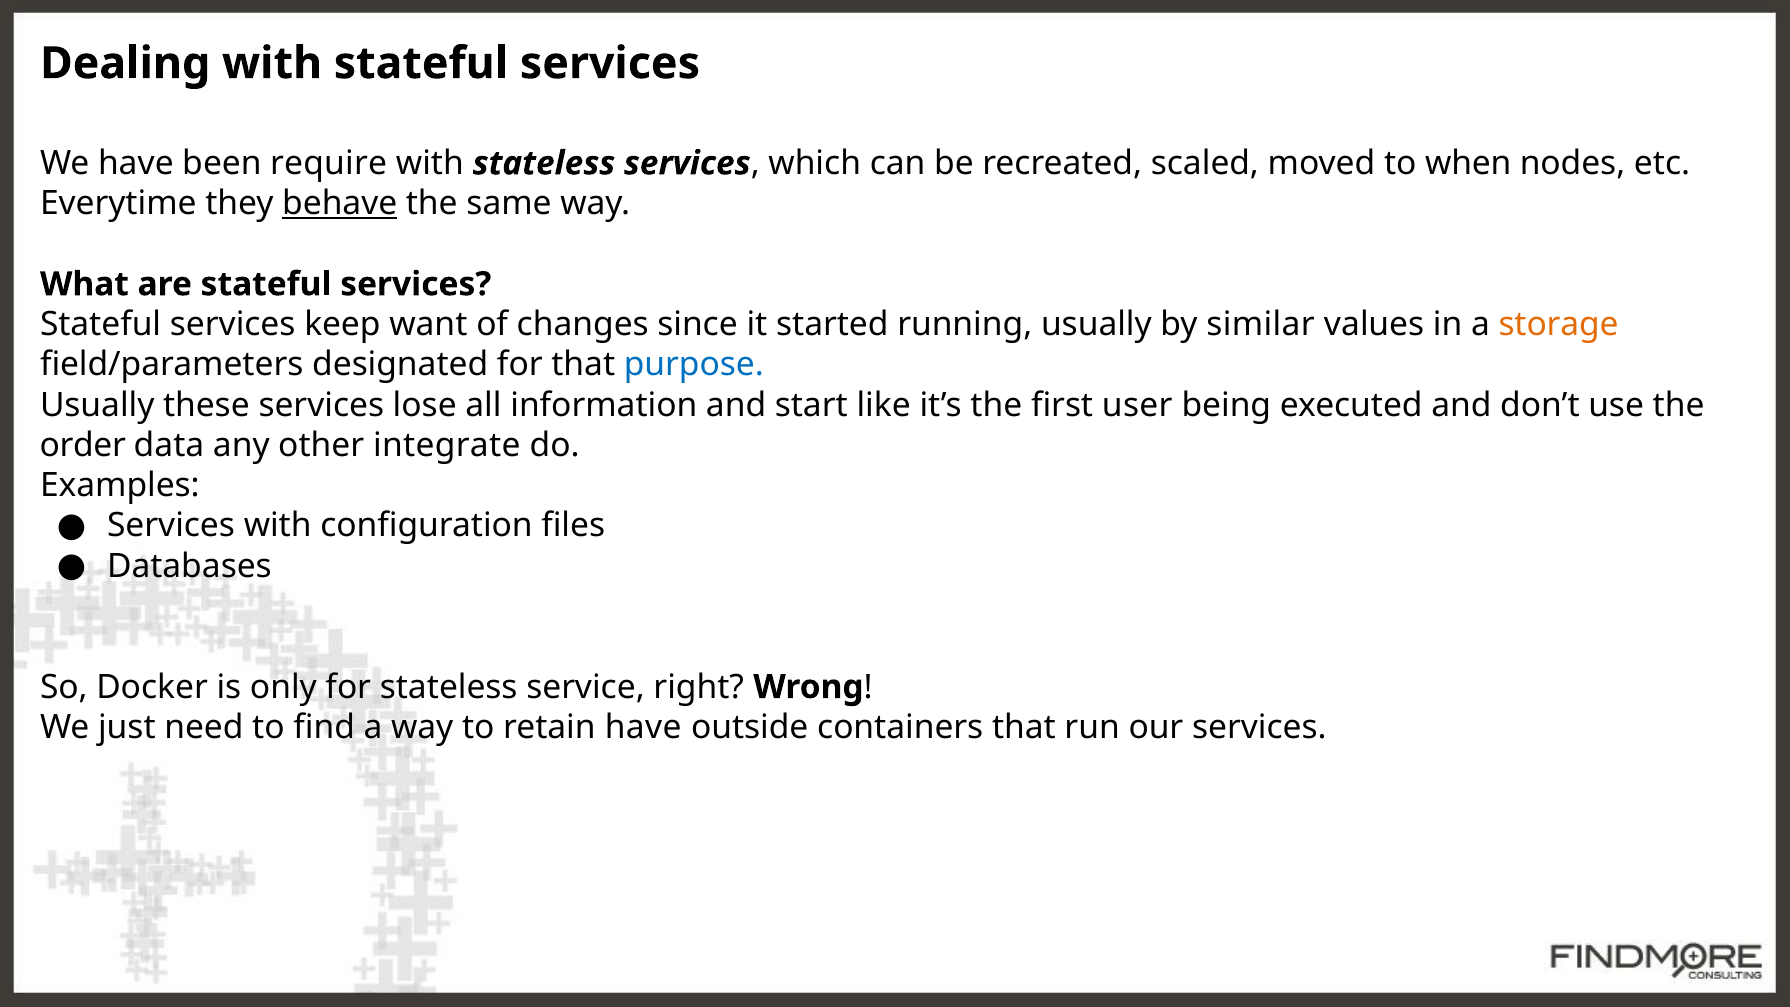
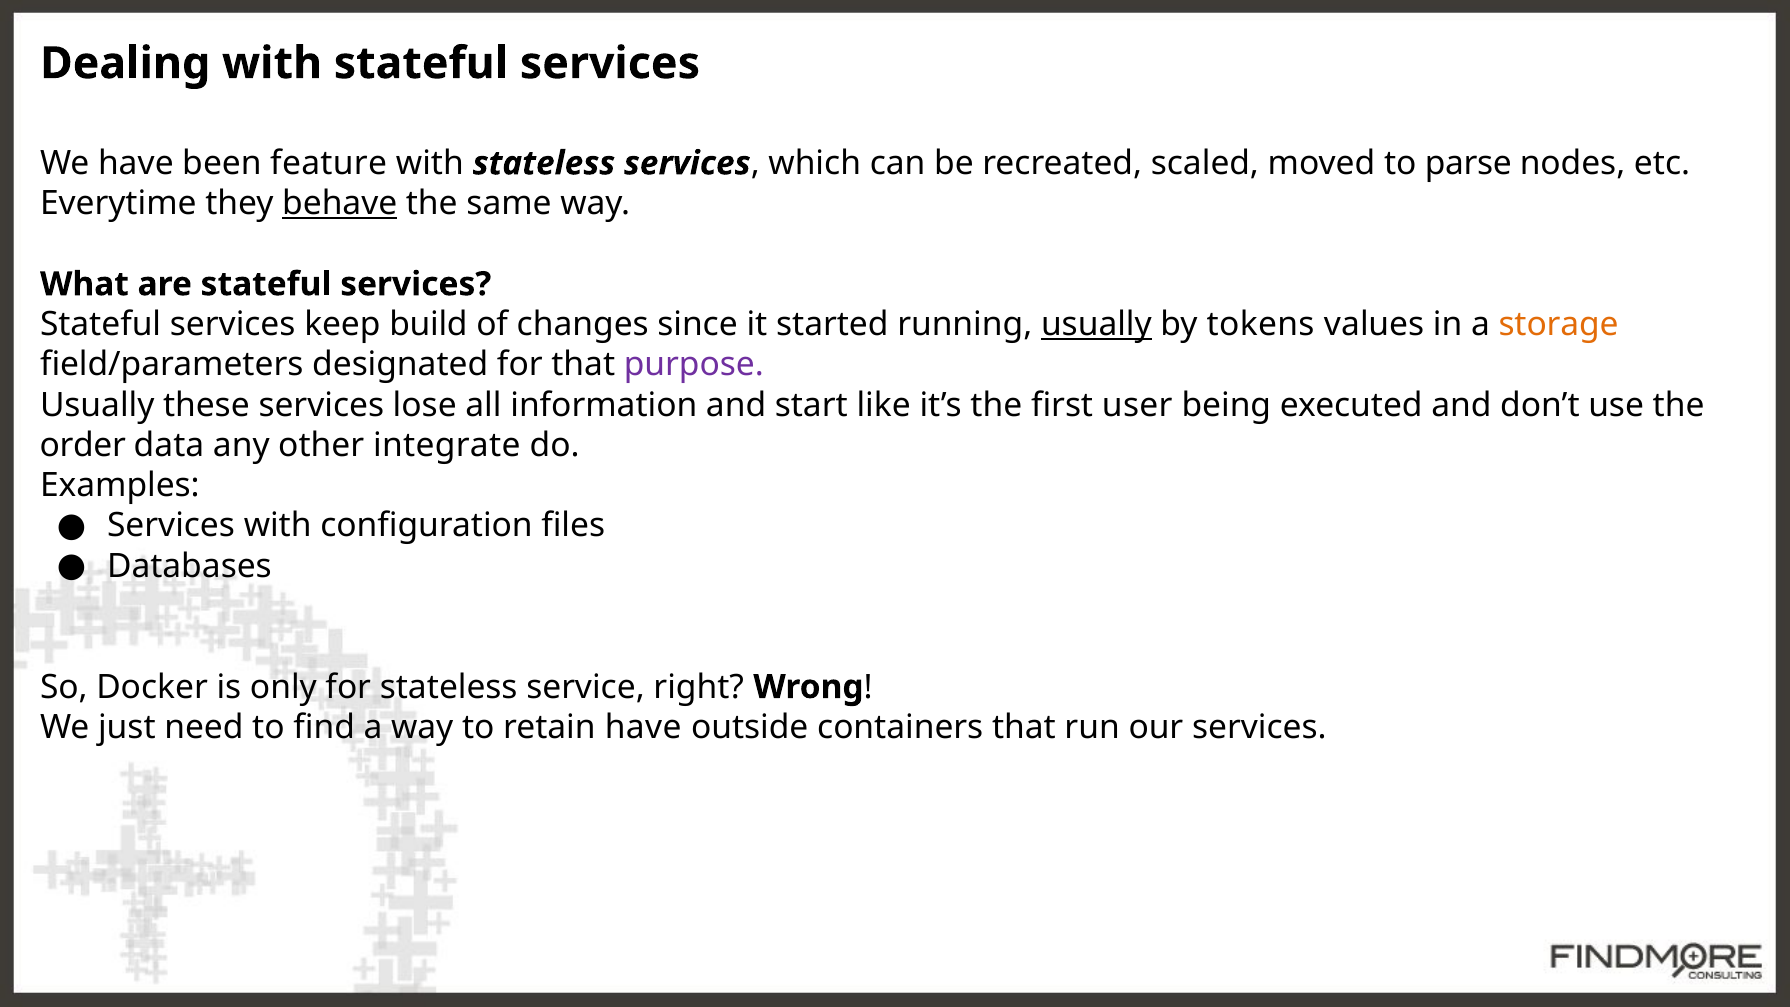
require: require -> feature (329, 163)
when: when -> parse (1468, 163)
want: want -> build (428, 324)
usually underline: none -> present (1096, 324)
similar: similar -> tokens (1261, 324)
purpose colour: blue -> purple (694, 365)
